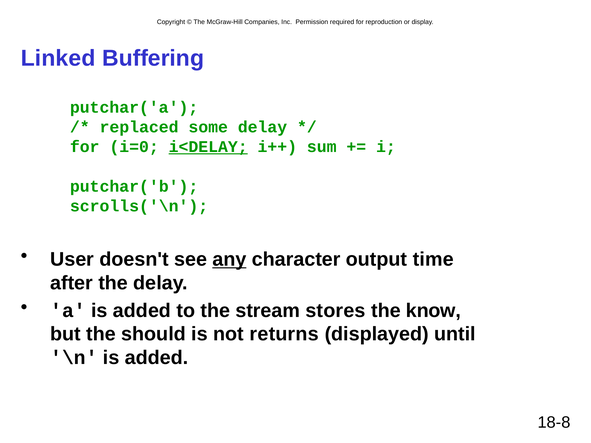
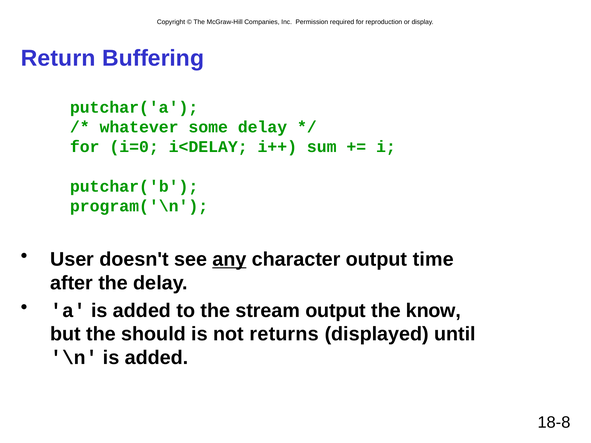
Linked: Linked -> Return (58, 58)
replaced: replaced -> whatever (139, 127)
i<DELAY underline: present -> none (208, 147)
scrolls('\n: scrolls('\n -> program('\n (139, 206)
stream stores: stores -> output (336, 311)
